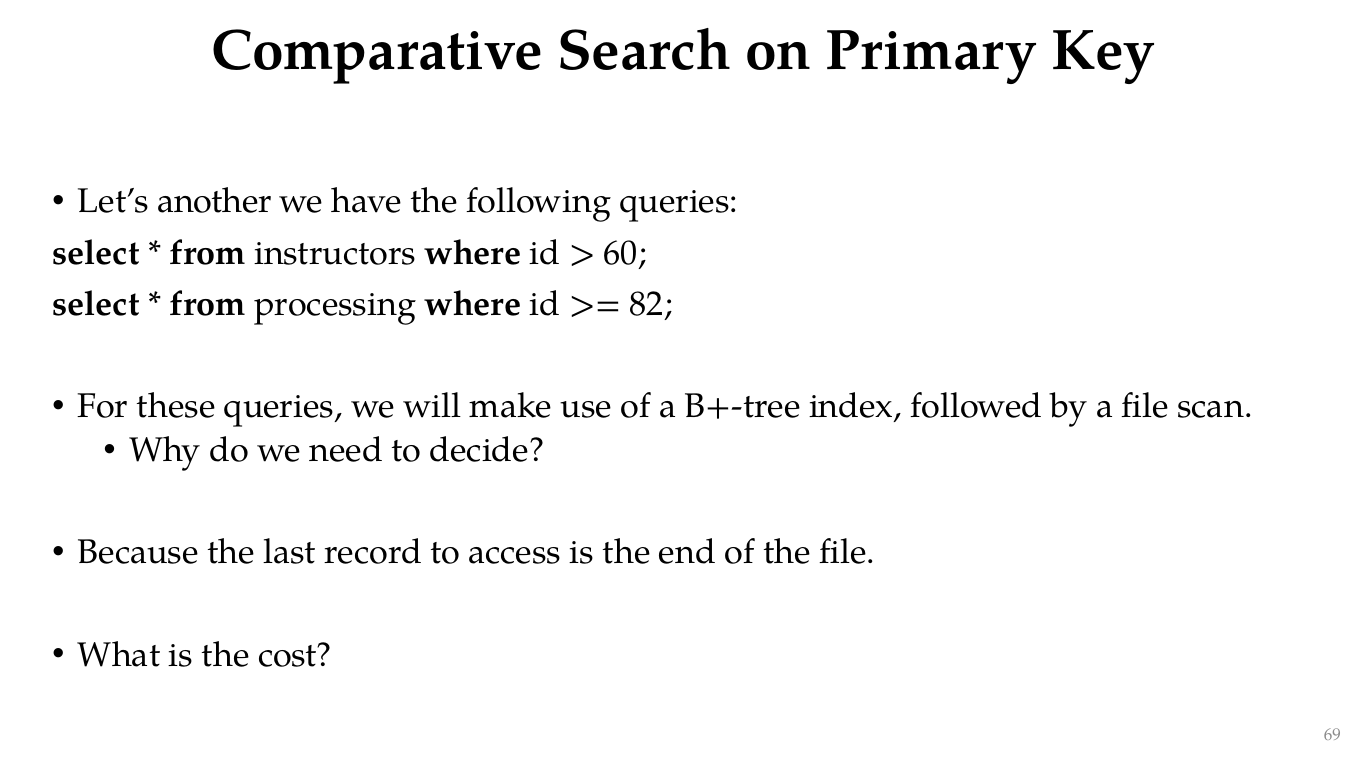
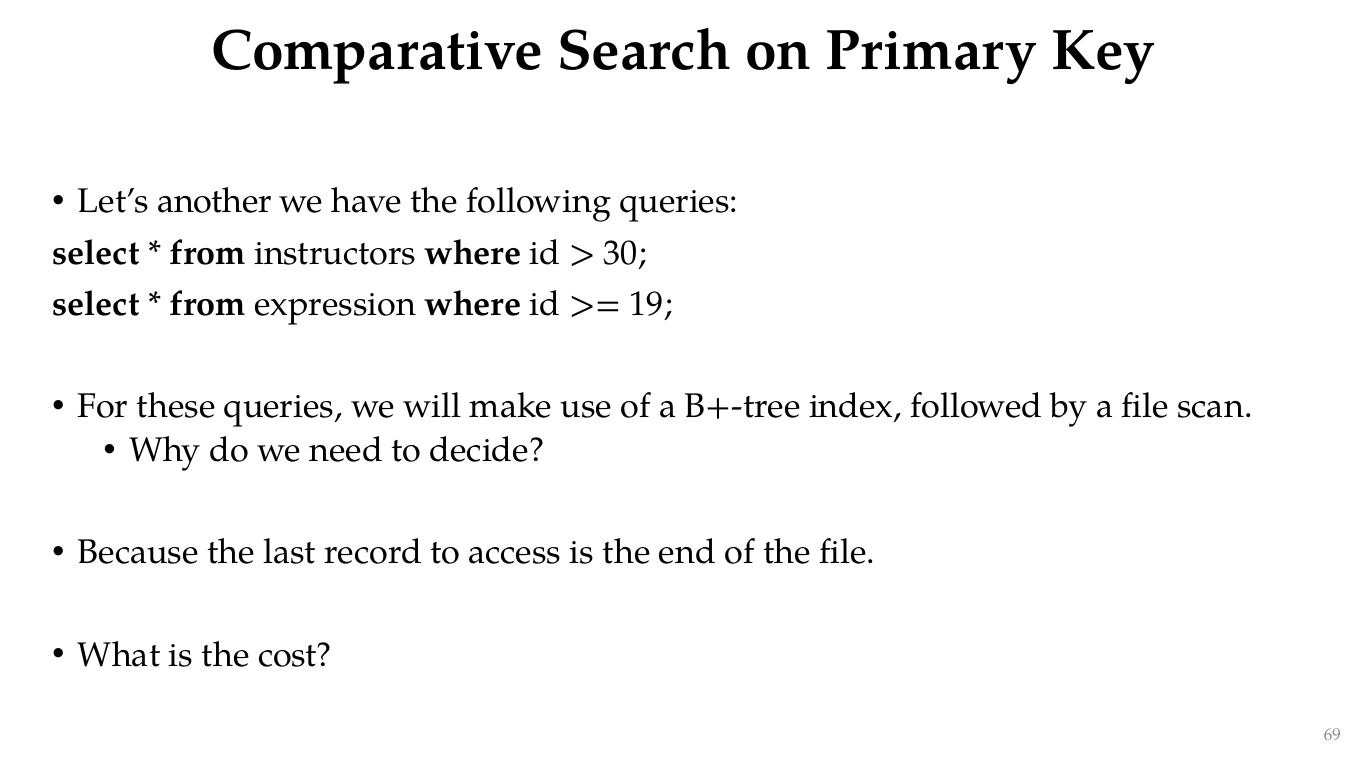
60: 60 -> 30 (625, 253)
processing: processing -> expression (335, 304)
82: 82 -> 19 (651, 304)
